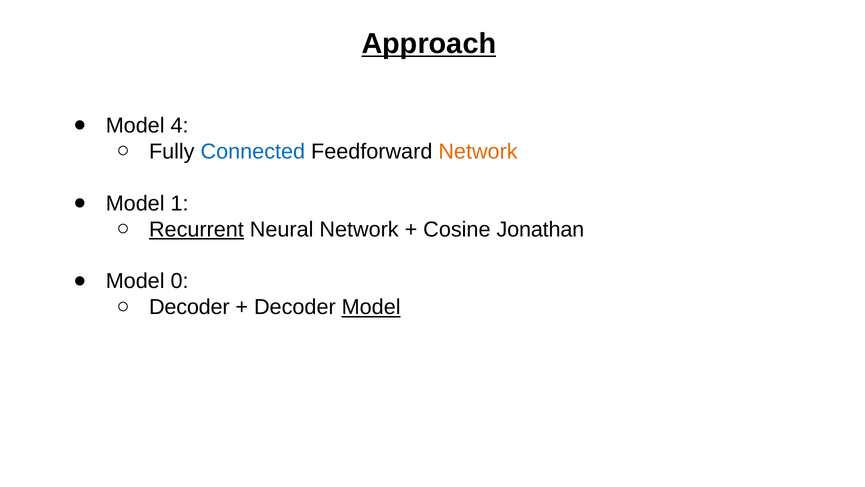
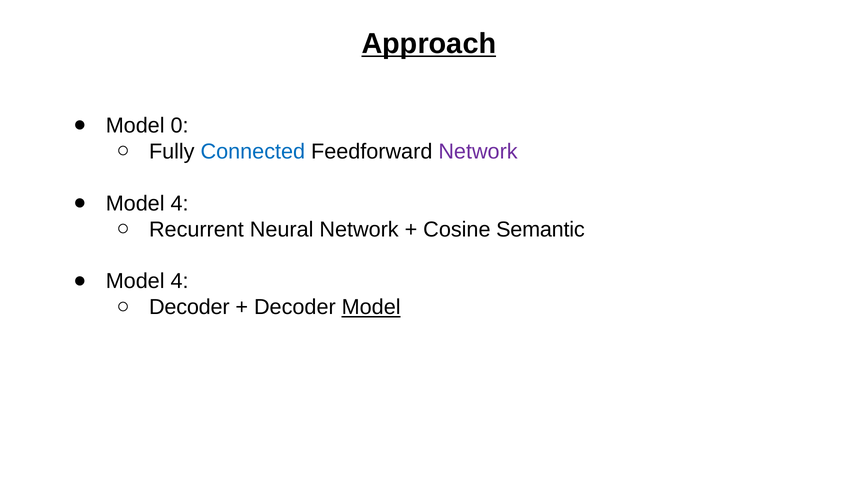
4: 4 -> 0 (180, 125)
Network colour: orange -> purple (478, 151)
1: 1 -> 4 (180, 203)
Recurrent underline: present -> none (196, 229)
Jonathan: Jonathan -> Semantic (540, 229)
0: 0 -> 4 (180, 281)
